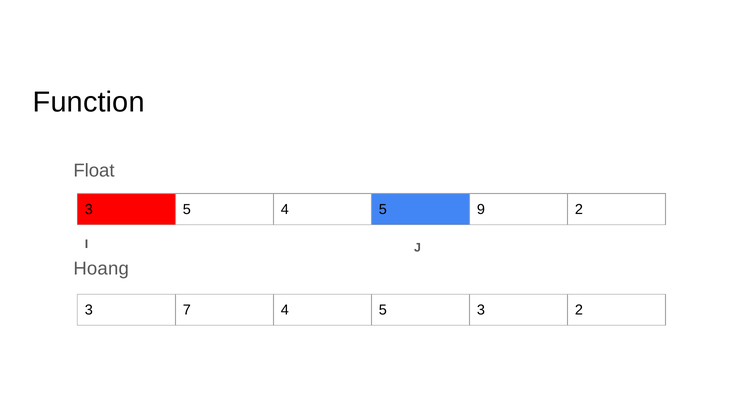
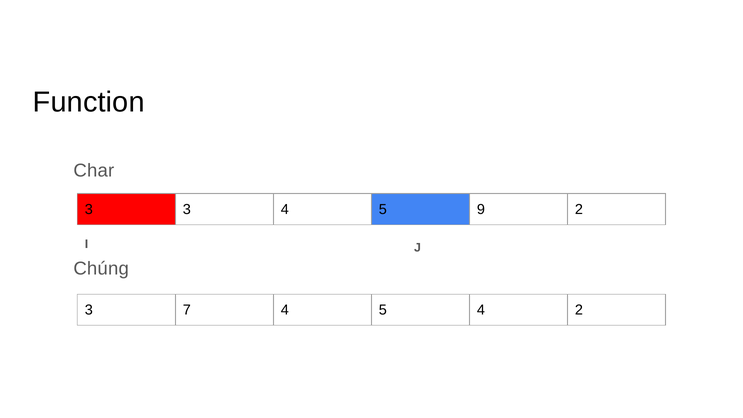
Float: Float -> Char (94, 171)
3 5: 5 -> 3 (187, 209)
Hoang: Hoang -> Chúng (101, 269)
5 3: 3 -> 4 (481, 310)
